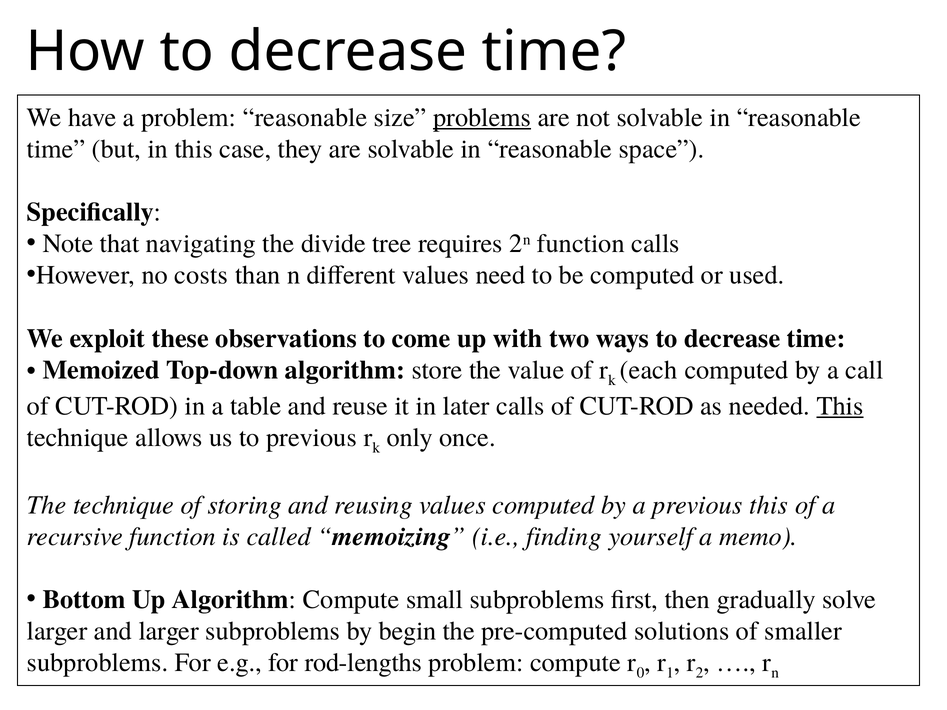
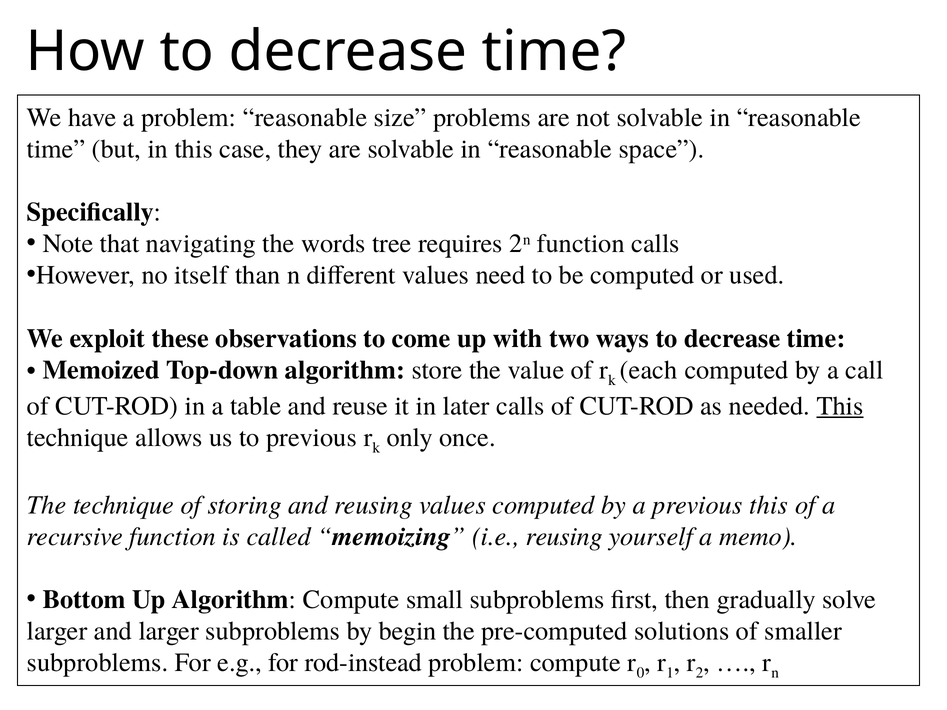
problems underline: present -> none (482, 117)
divide: divide -> words (333, 244)
costs: costs -> itself (201, 275)
i.e finding: finding -> reusing (564, 537)
rod-lengths: rod-lengths -> rod-instead (363, 663)
